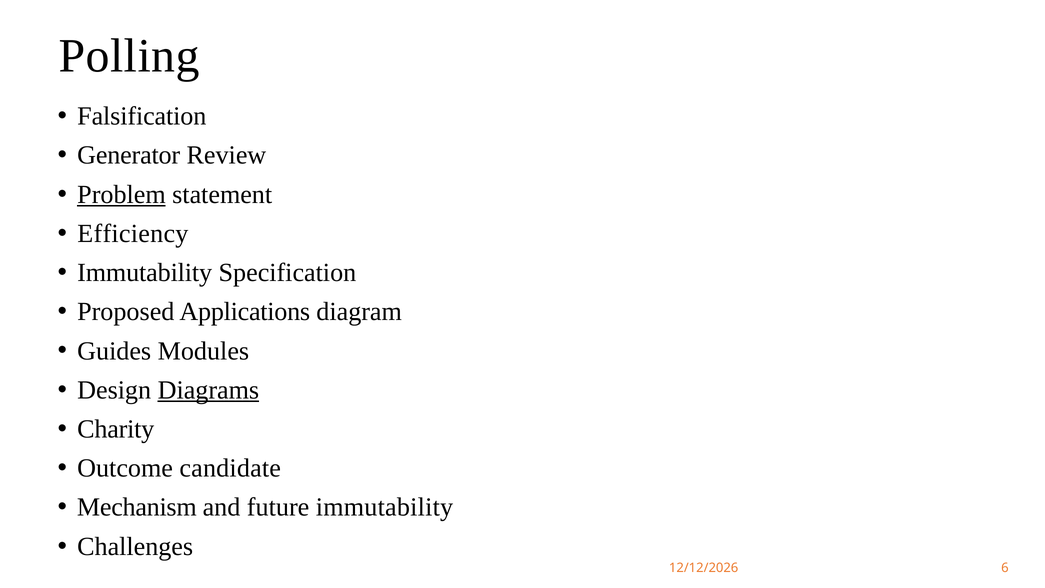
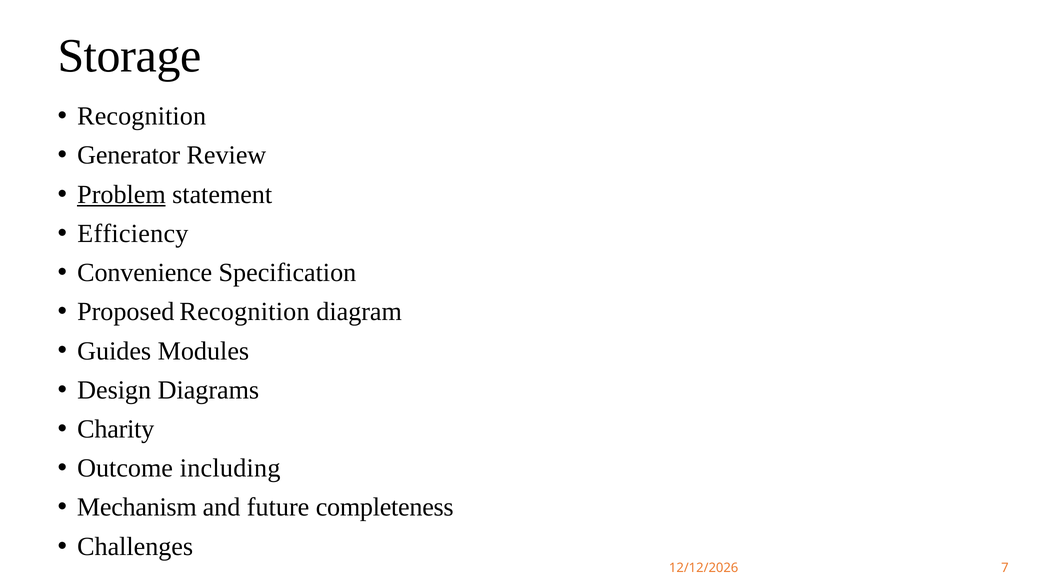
Polling: Polling -> Storage (130, 56)
Falsification: Falsification -> Recognition (142, 116)
Immutability: Immutability -> Convenience (145, 273)
Proposed Applications: Applications -> Recognition (245, 312)
Diagrams underline: present -> none (208, 390)
candidate: candidate -> including (230, 468)
future immutability: immutability -> completeness (385, 507)
6: 6 -> 7 (1005, 568)
